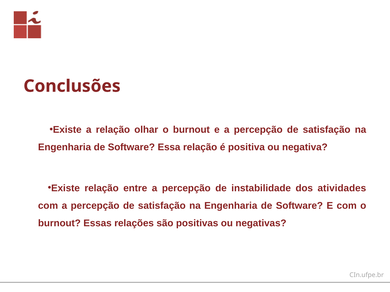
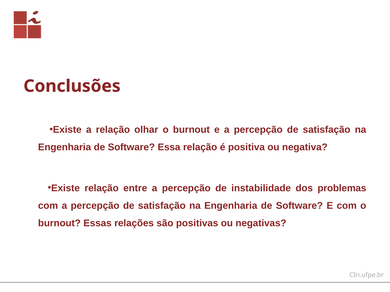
atividades: atividades -> problemas (342, 188)
